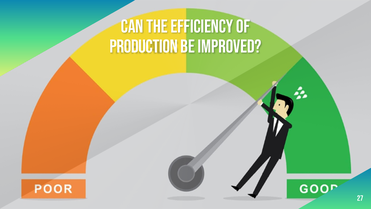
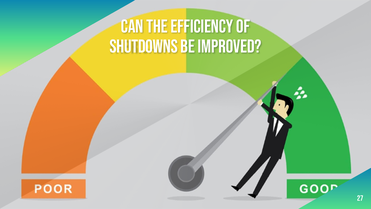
production: production -> shutdowns (144, 46)
